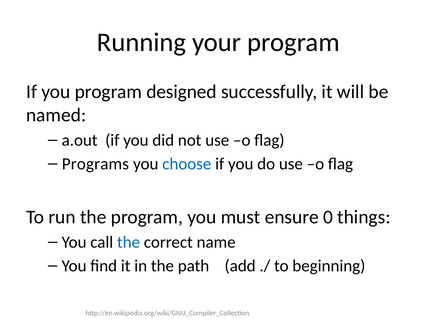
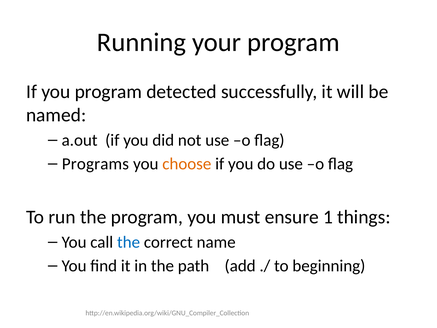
designed: designed -> detected (181, 92)
choose colour: blue -> orange (187, 164)
0: 0 -> 1 (328, 217)
